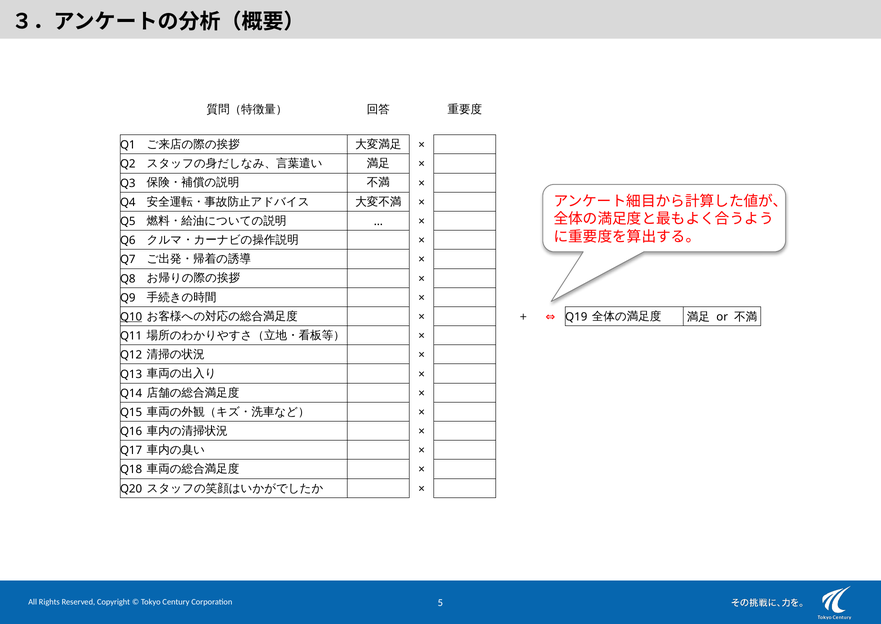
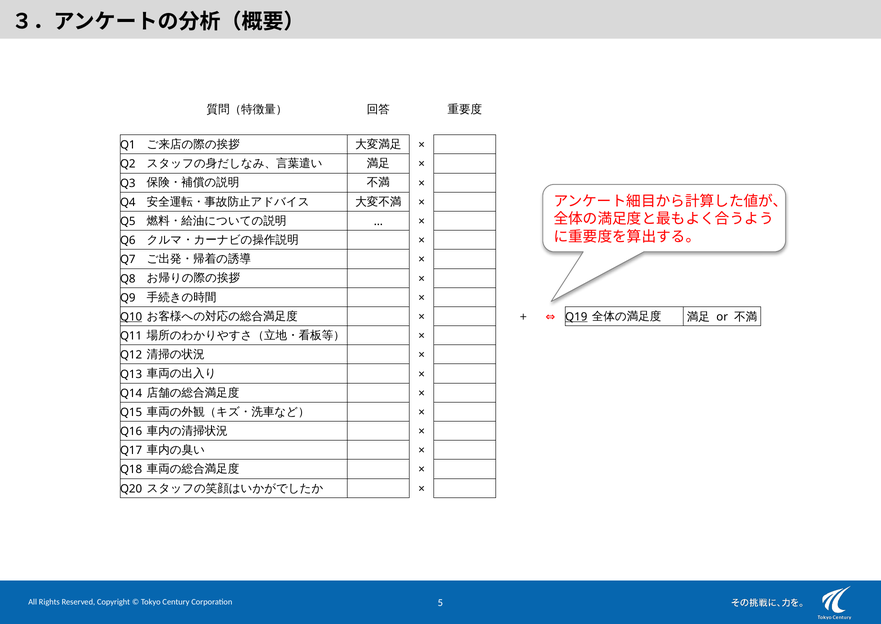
Q19 underline: none -> present (576, 317)
